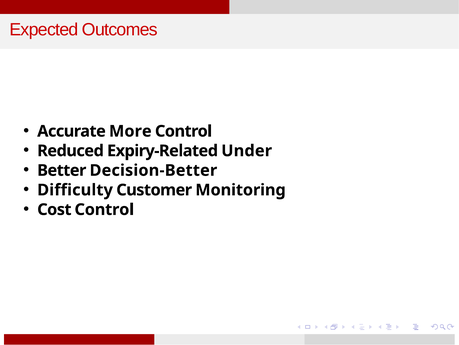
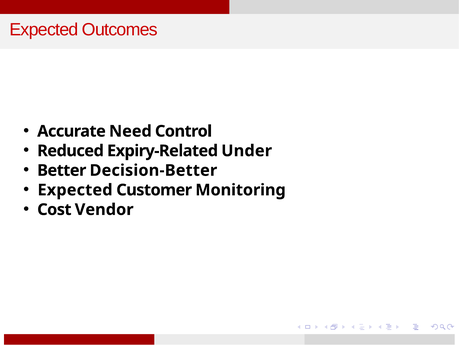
More: More -> Need (130, 131)
Difficulty: Difficulty -> Expected (75, 190)
Cost Control: Control -> Vendor (104, 209)
